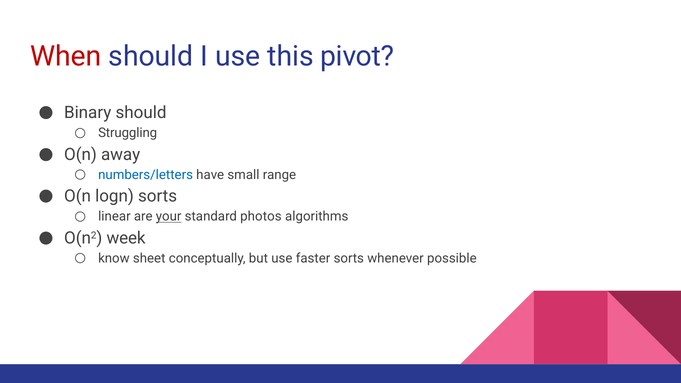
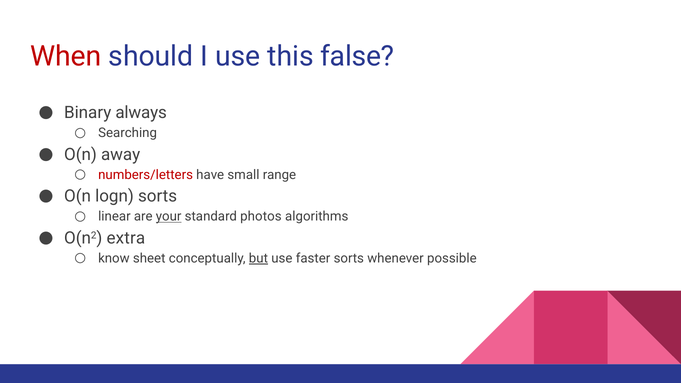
pivot: pivot -> false (357, 56)
Binary should: should -> always (141, 113)
Struggling: Struggling -> Searching (128, 133)
numbers/letters colour: blue -> red (146, 175)
week: week -> extra (126, 238)
but underline: none -> present (258, 258)
